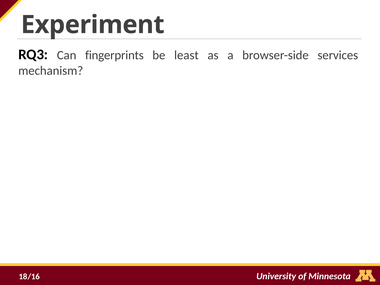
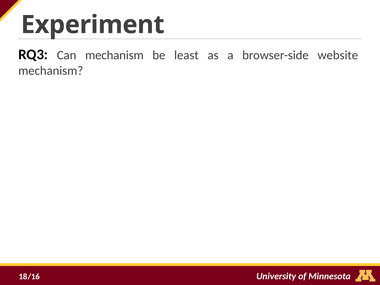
Can fingerprints: fingerprints -> mechanism (114, 55)
services: services -> website (338, 55)
